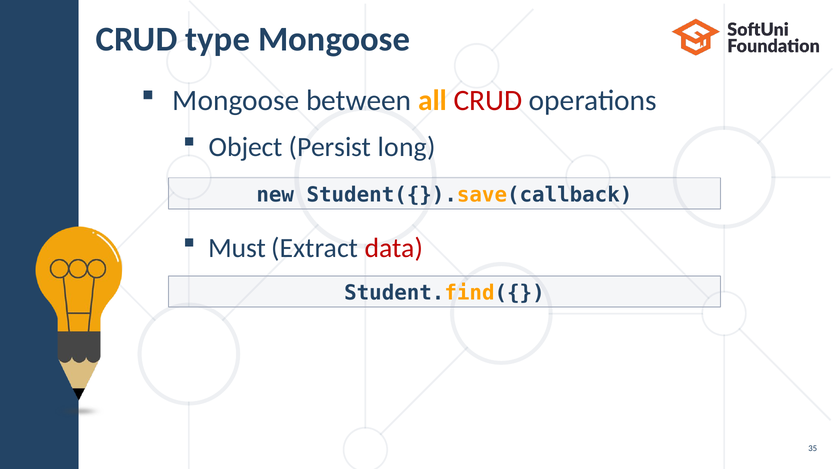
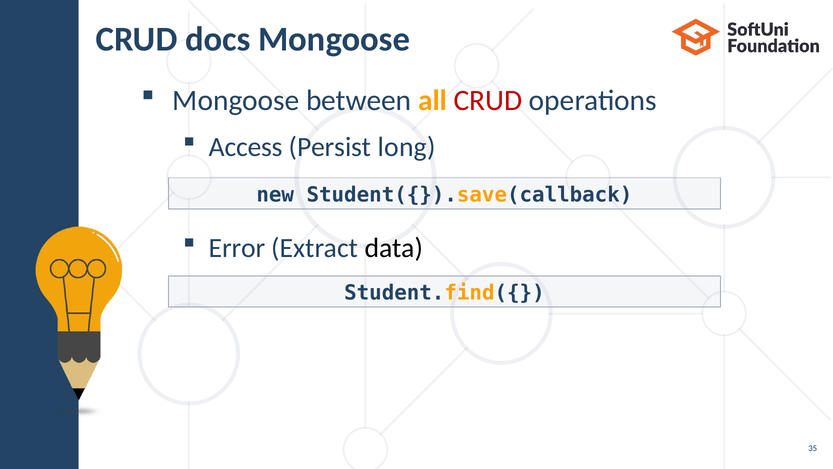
type: type -> docs (218, 39)
Object: Object -> Access (246, 147)
Must: Must -> Error (237, 248)
data colour: red -> black (394, 248)
